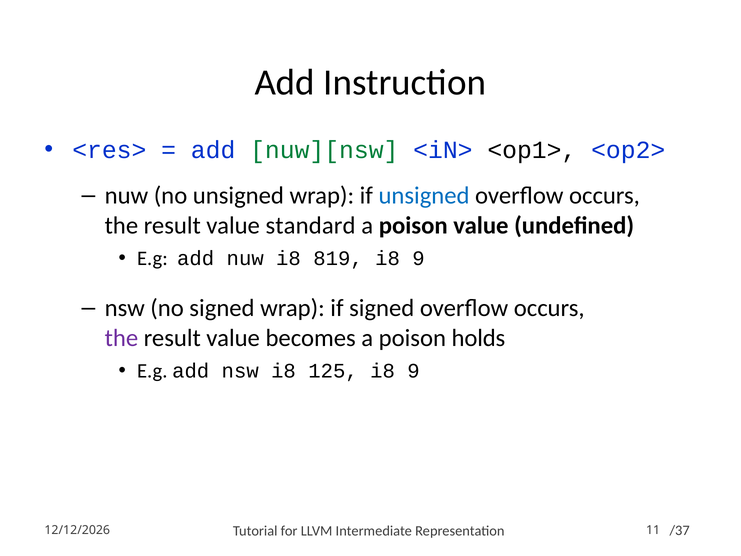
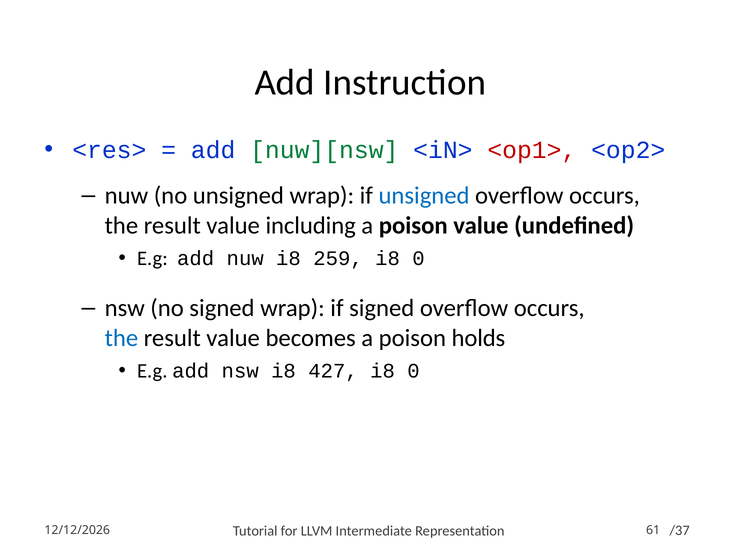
<op1> colour: black -> red (532, 150)
standard: standard -> including (311, 225)
819: 819 -> 259 (338, 258)
9: 9 -> 0 (419, 258)
the colour: purple -> blue (121, 338)
125: 125 -> 427 (333, 371)
9: 9 -> 0 (414, 371)
11: 11 -> 61 (653, 530)
